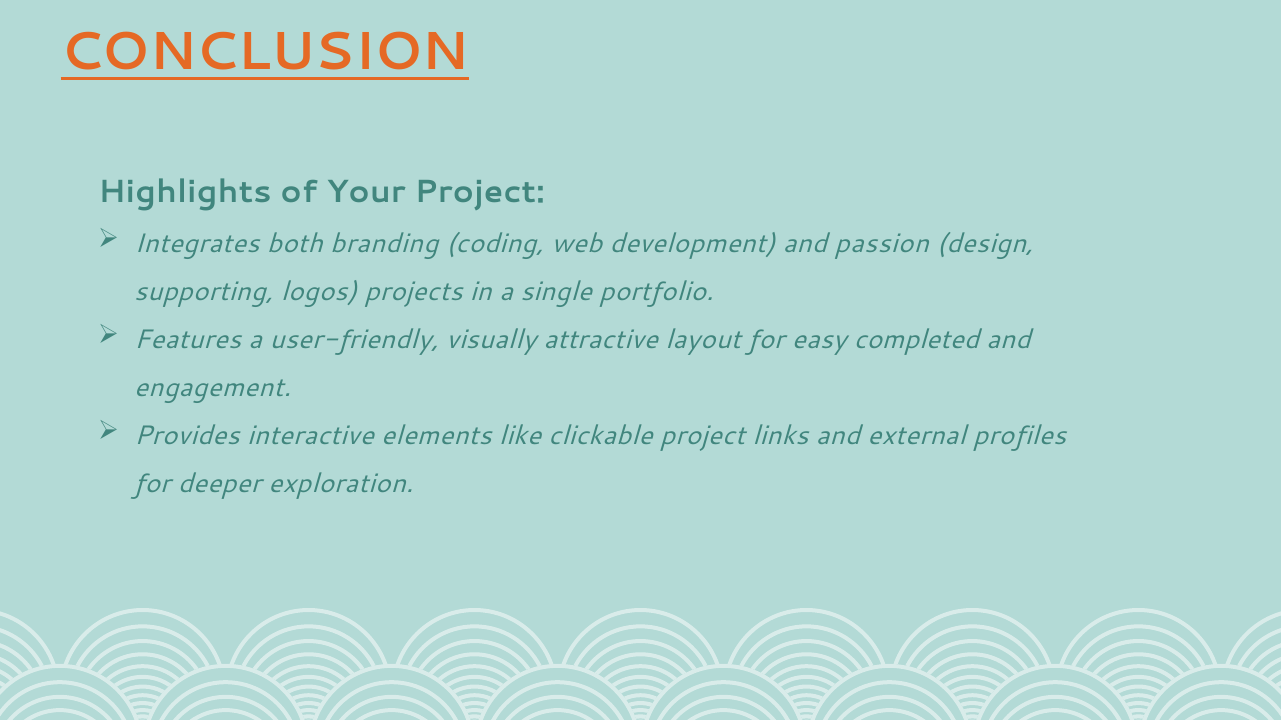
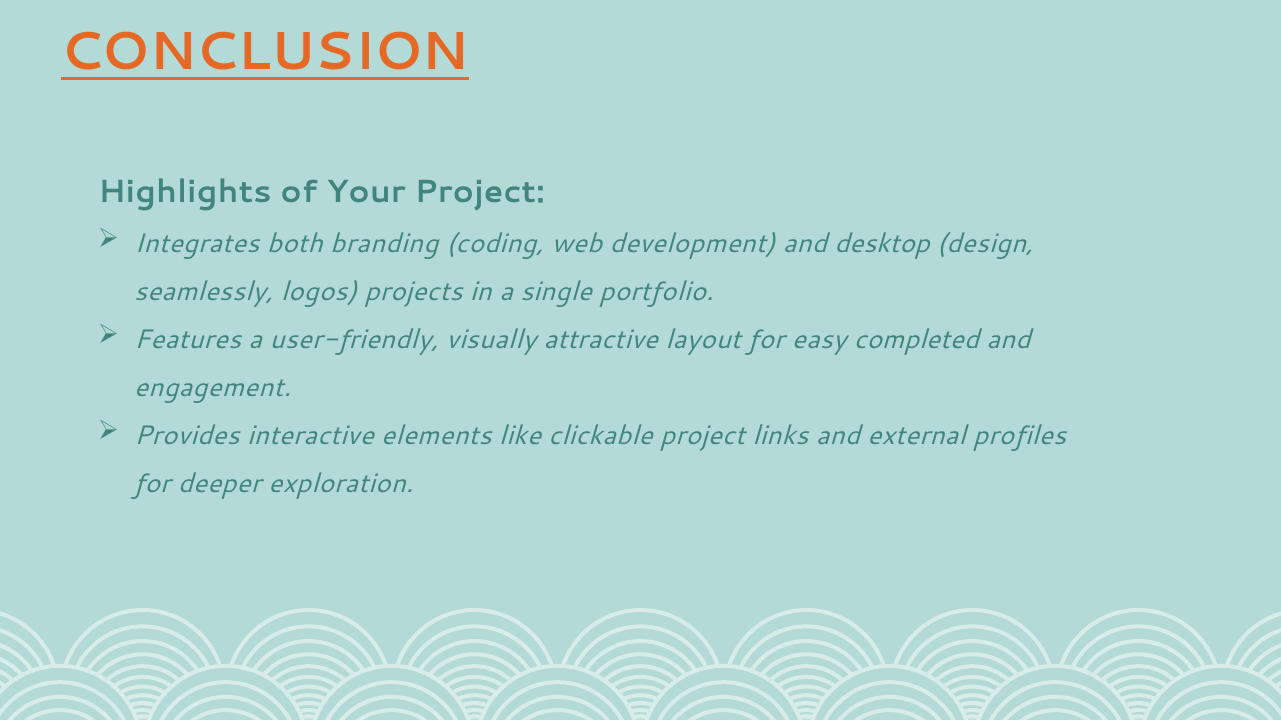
passion: passion -> desktop (882, 243)
supporting: supporting -> seamlessly (204, 291)
